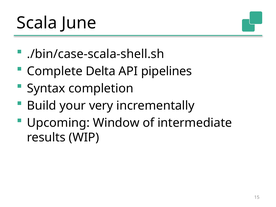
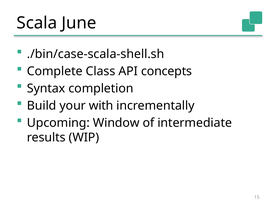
Delta: Delta -> Class (101, 71)
pipelines: pipelines -> concepts (167, 71)
very: very -> with (101, 106)
